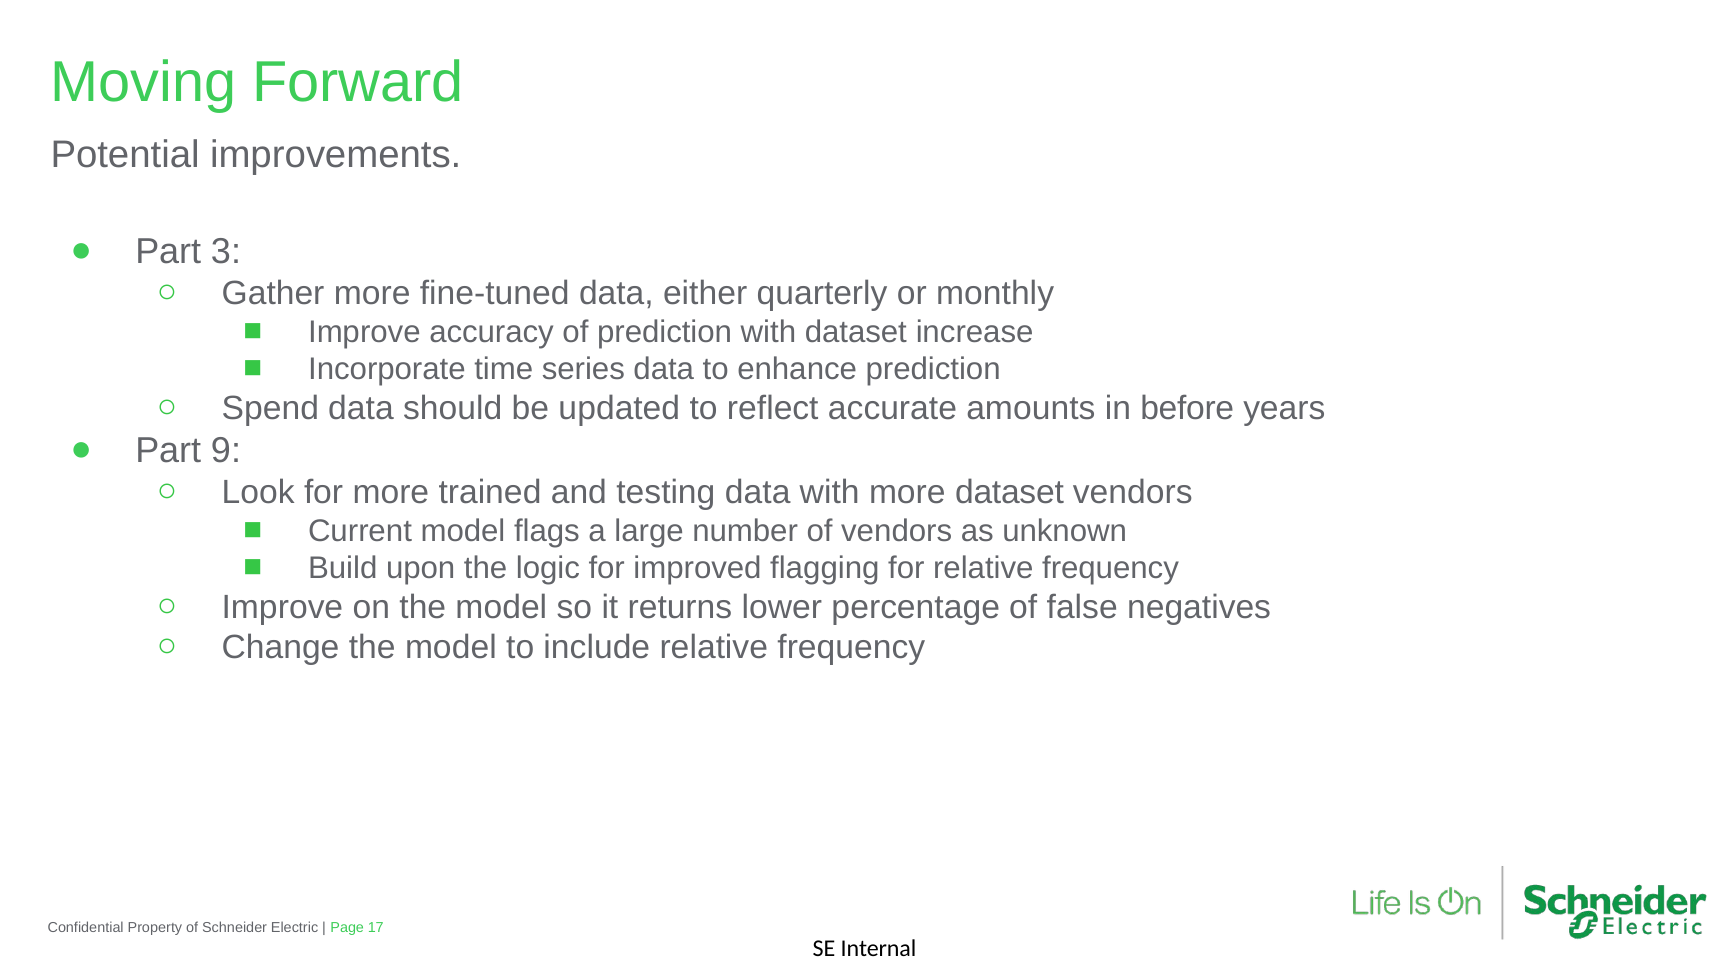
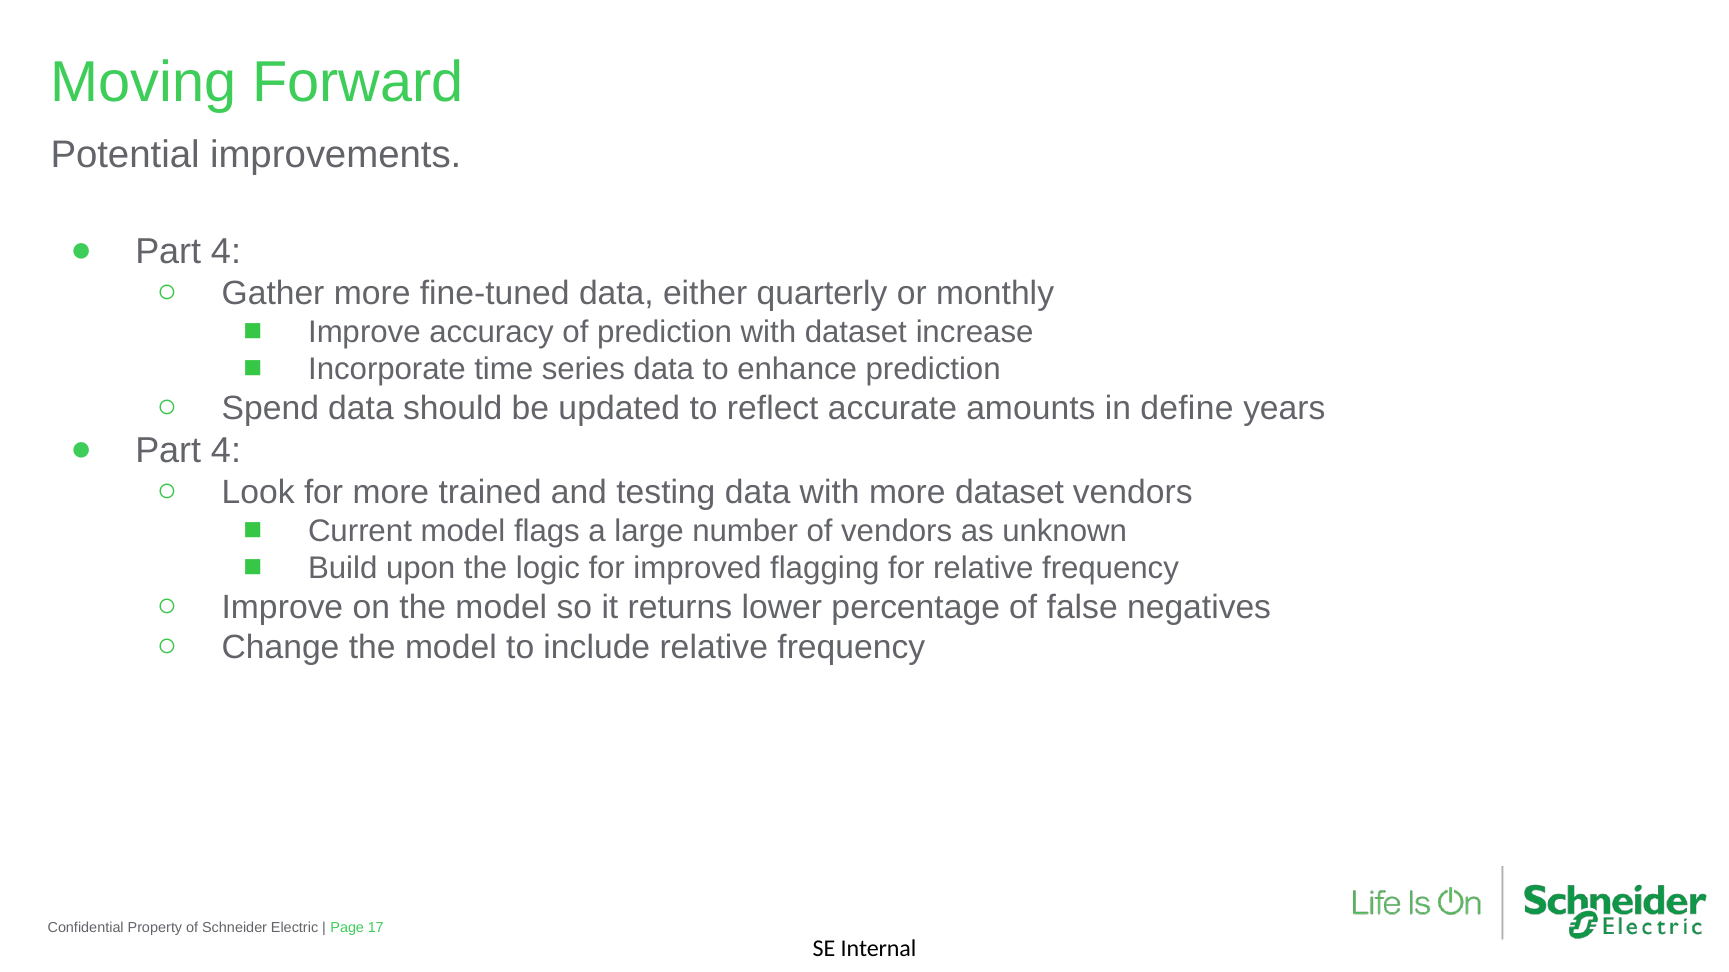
3: 3 -> 4 (226, 252)
before: before -> define (1187, 409)
9: 9 -> 4 (226, 451)
